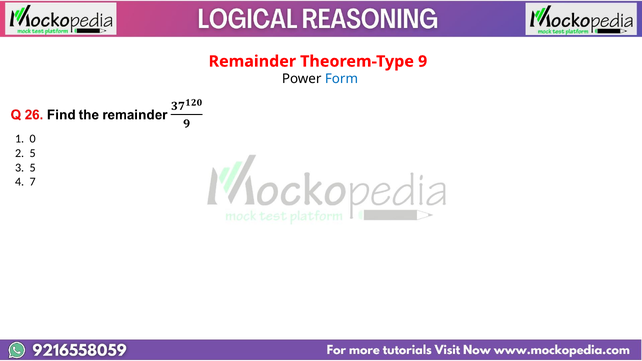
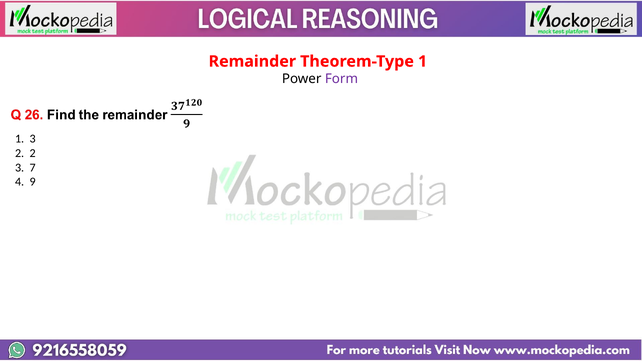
Theorem-Type 9: 9 -> 1 (423, 61)
Form colour: blue -> purple (341, 79)
1 0: 0 -> 3 (33, 139)
2 5: 5 -> 2 (33, 153)
3 5: 5 -> 7 (33, 168)
7: 7 -> 9 (33, 182)
